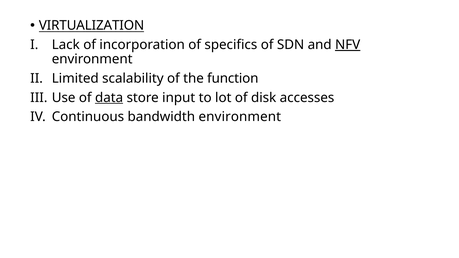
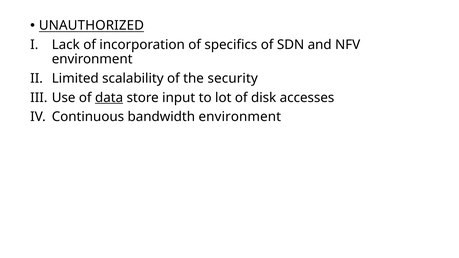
VIRTUALIZATION: VIRTUALIZATION -> UNAUTHORIZED (91, 26)
NFV underline: present -> none (348, 45)
function: function -> security (233, 78)
